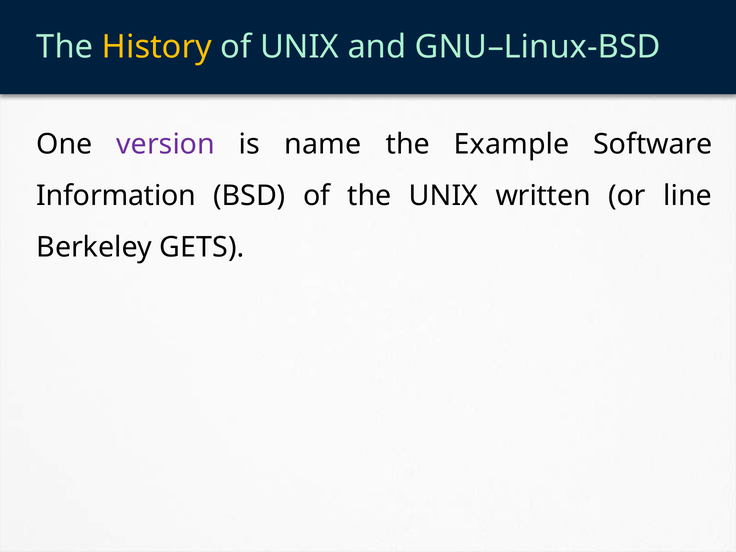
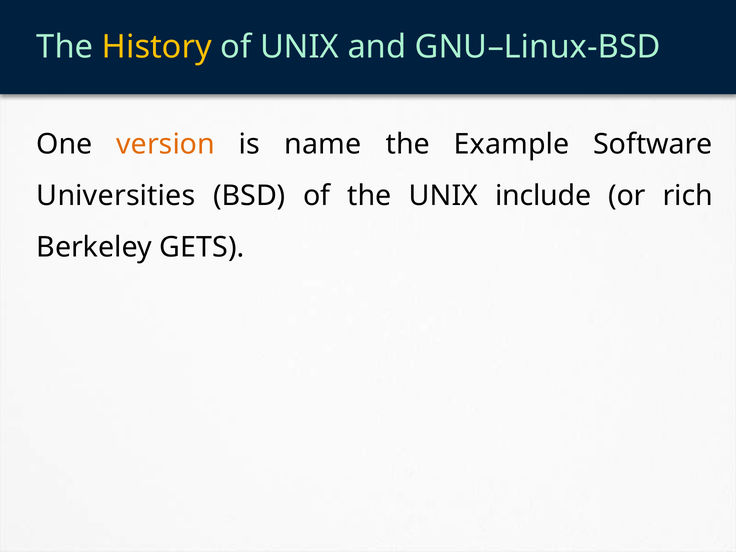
version colour: purple -> orange (166, 144)
Information: Information -> Universities (116, 196)
written: written -> include (543, 196)
line: line -> rich (688, 196)
